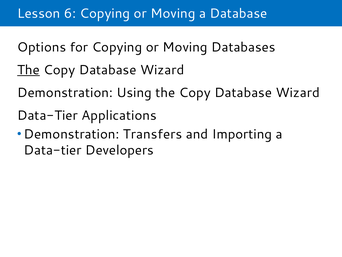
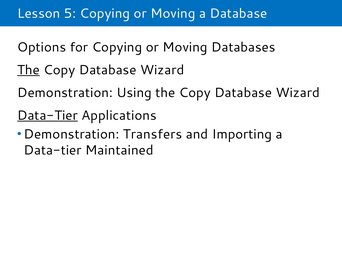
6: 6 -> 5 (70, 14)
Data-Tier underline: none -> present (47, 115)
Developers: Developers -> Maintained (119, 150)
